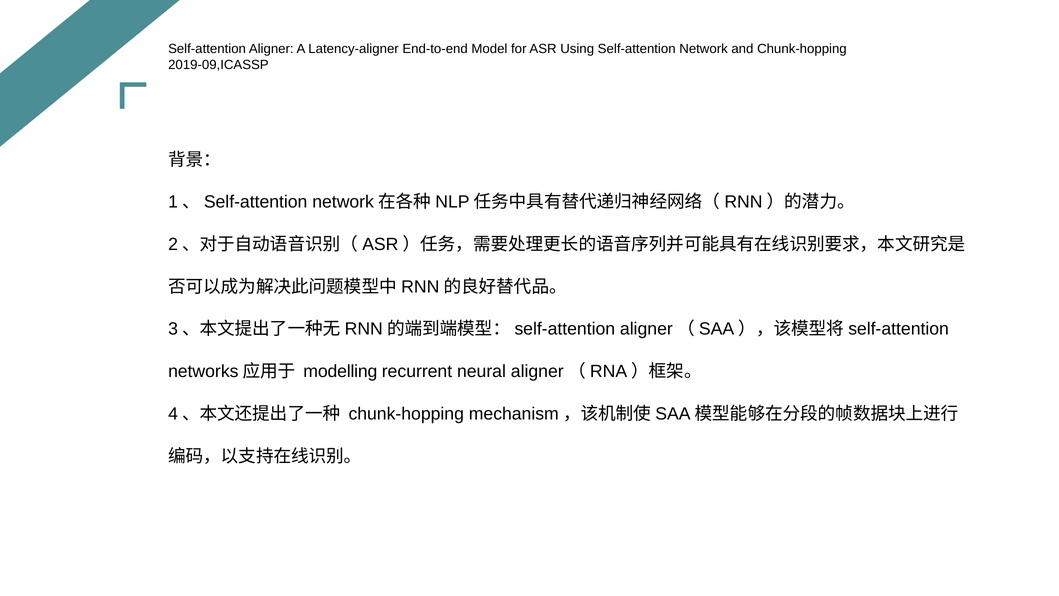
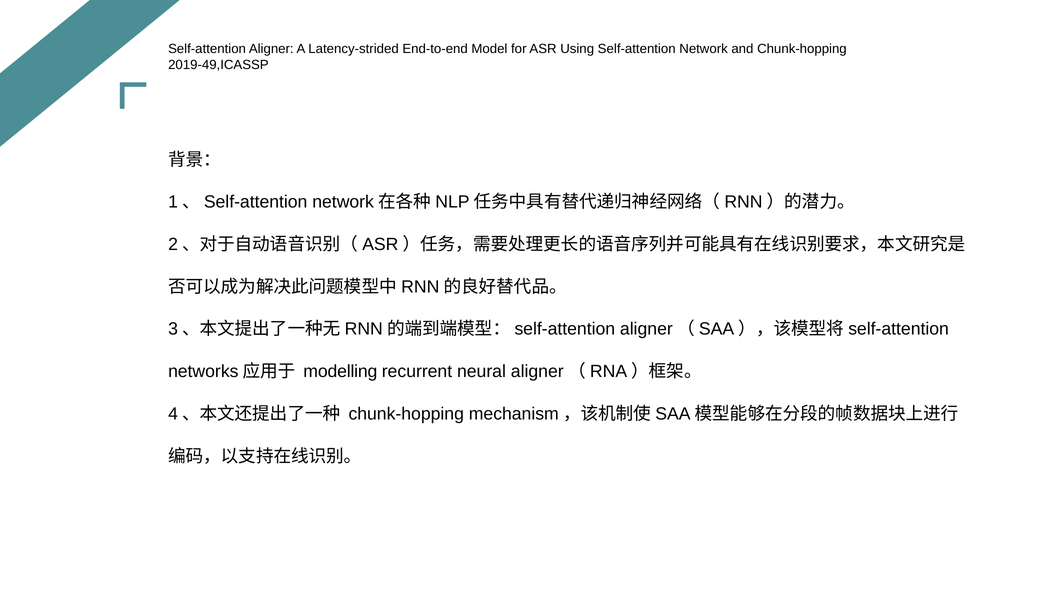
Latency-aligner: Latency-aligner -> Latency-strided (354, 49)
2019-09,ICASSP: 2019-09,ICASSP -> 2019-49,ICASSP (218, 65)
